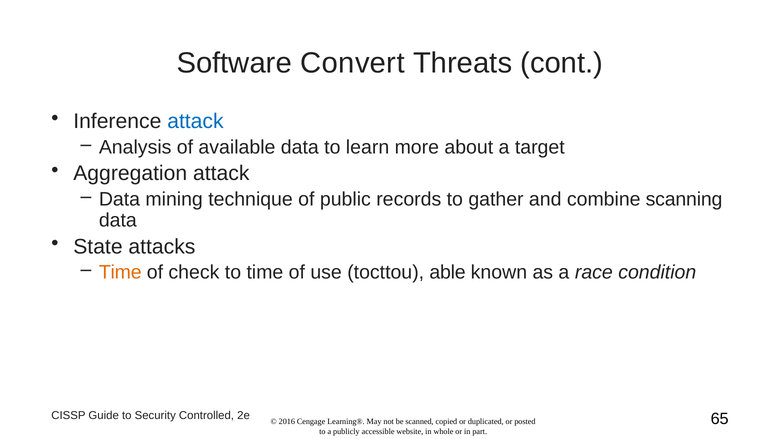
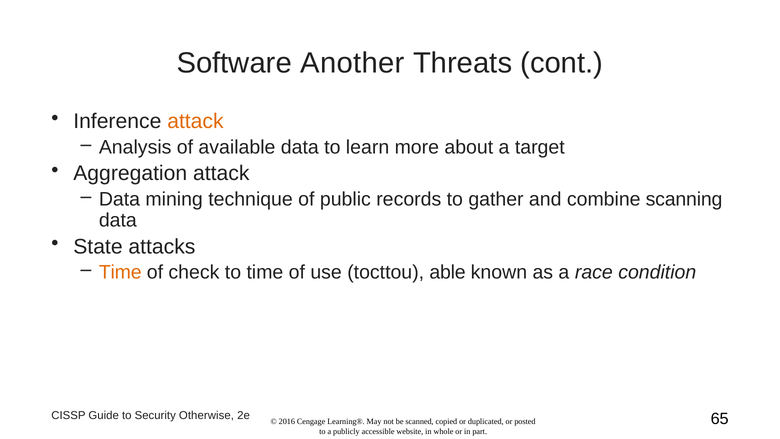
Convert: Convert -> Another (353, 63)
attack colour: blue -> orange (195, 121)
Controlled: Controlled -> Otherwise (206, 415)
